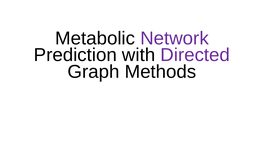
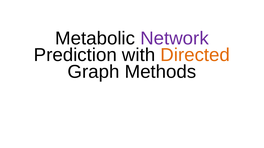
Directed colour: purple -> orange (195, 55)
